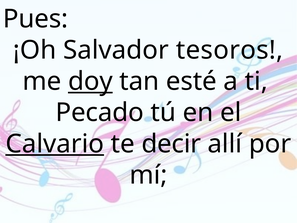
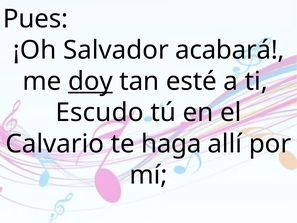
tesoros: tesoros -> acabará (230, 50)
Pecado: Pecado -> Escudo (99, 112)
Calvario underline: present -> none (55, 144)
decir: decir -> haga (171, 144)
